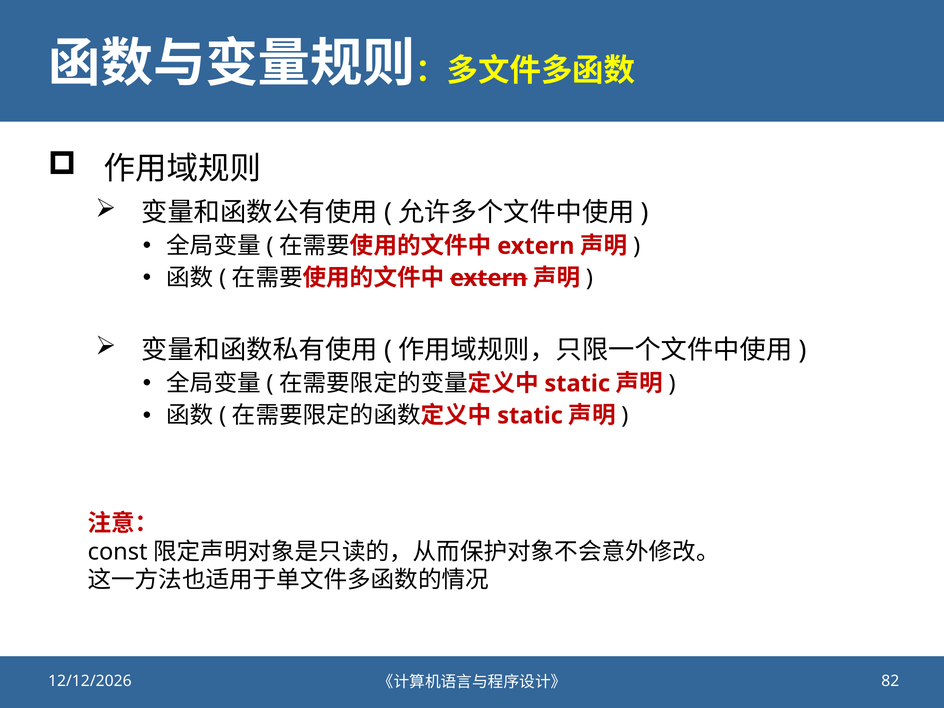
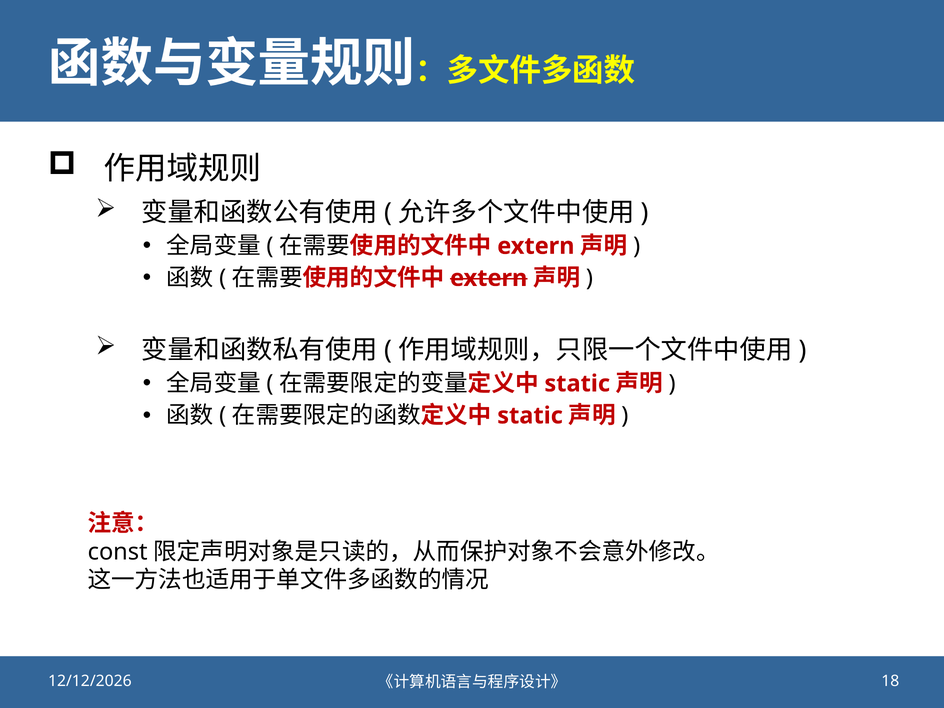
82: 82 -> 18 (890, 681)
